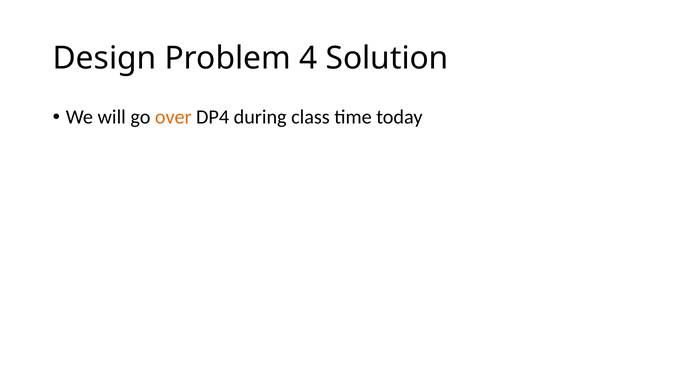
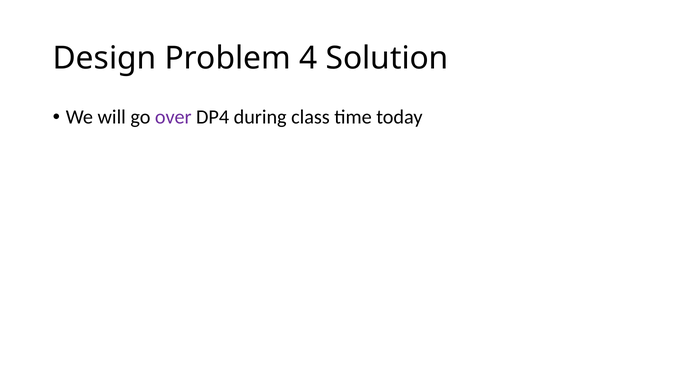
over colour: orange -> purple (173, 117)
